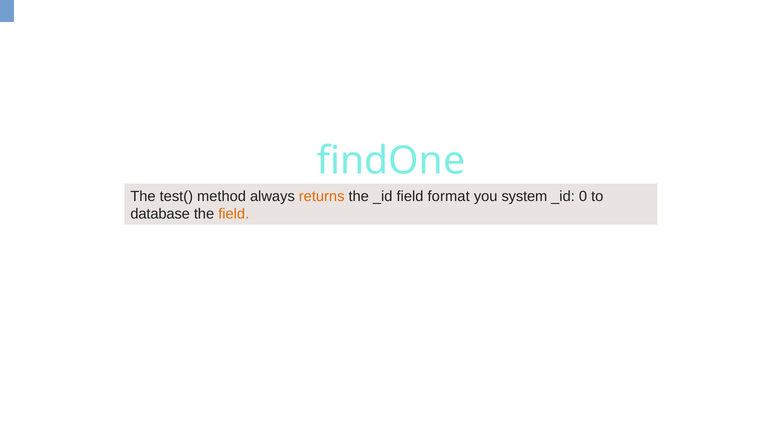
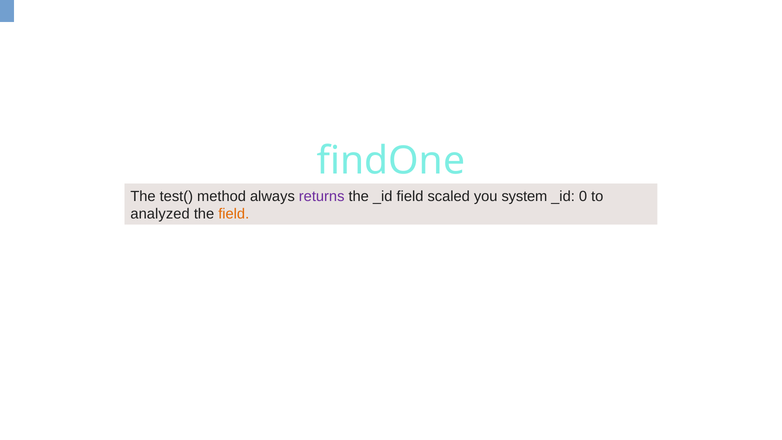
returns colour: orange -> purple (322, 196)
format: format -> scaled (449, 196)
database: database -> analyzed (160, 214)
